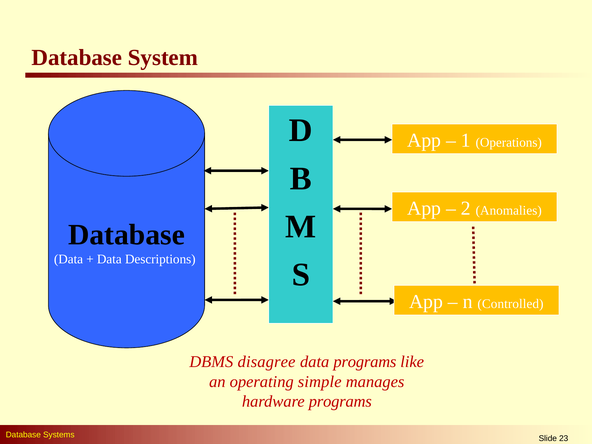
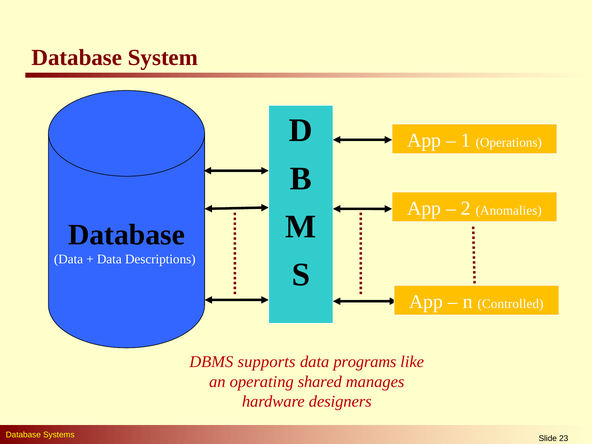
disagree: disagree -> supports (267, 362)
simple: simple -> shared (320, 382)
hardware programs: programs -> designers (340, 401)
